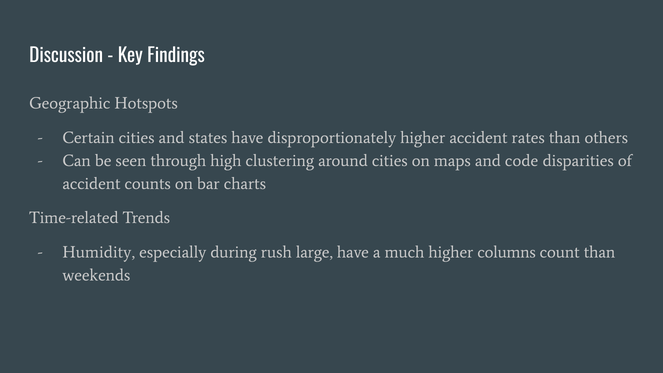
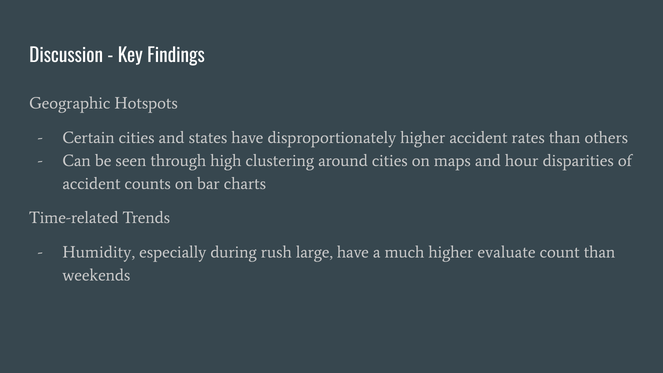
code: code -> hour (522, 161)
columns: columns -> evaluate (507, 252)
